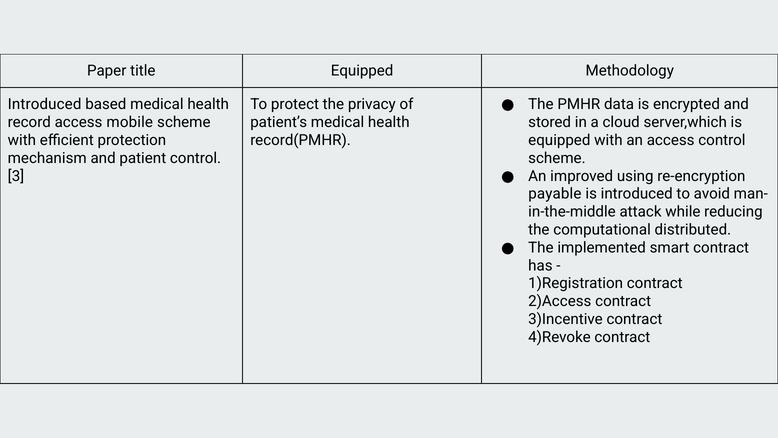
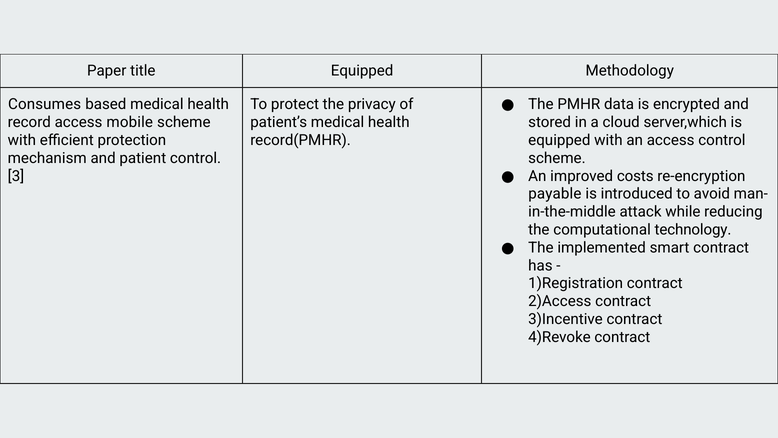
Introduced: Introduced -> Consumes (45, 104)
using: using -> costs (635, 176)
distributed: distributed -> technology (693, 230)
